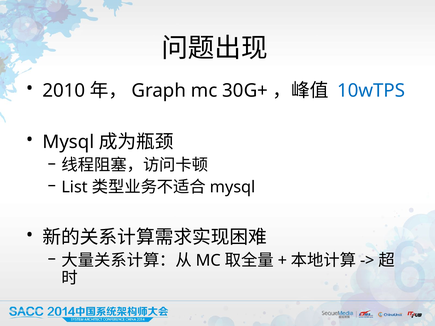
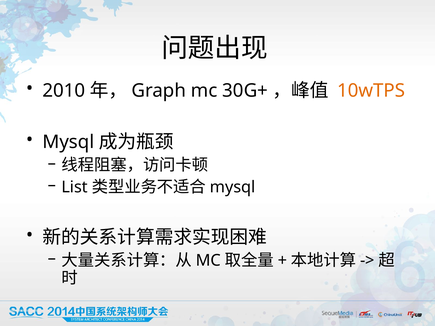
10wTPS colour: blue -> orange (371, 91)
